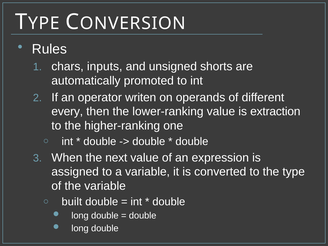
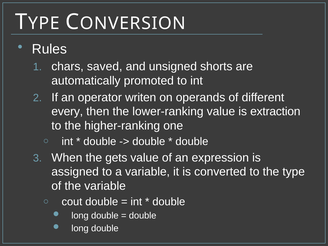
inputs: inputs -> saved (105, 67)
next: next -> gets (116, 158)
built: built -> cout (72, 202)
